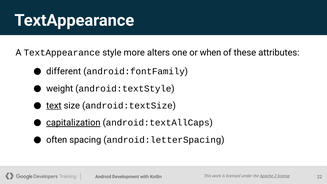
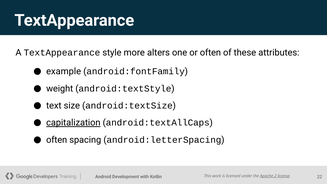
or when: when -> often (210, 53)
different: different -> example (64, 71)
text underline: present -> none (54, 106)
